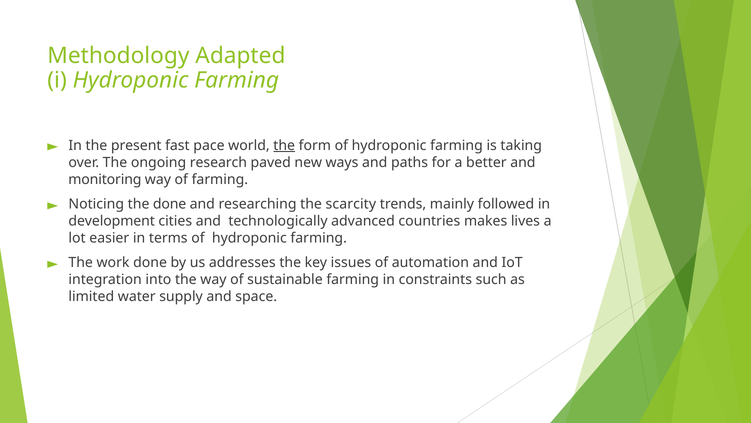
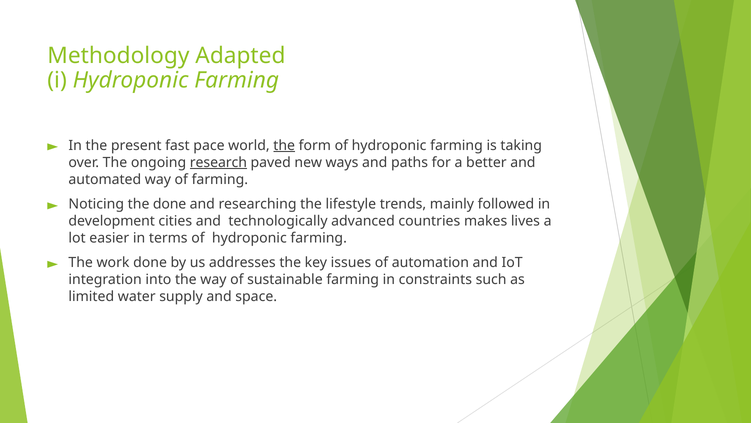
research underline: none -> present (218, 162)
monitoring: monitoring -> automated (105, 179)
scarcity: scarcity -> lifestyle (351, 204)
